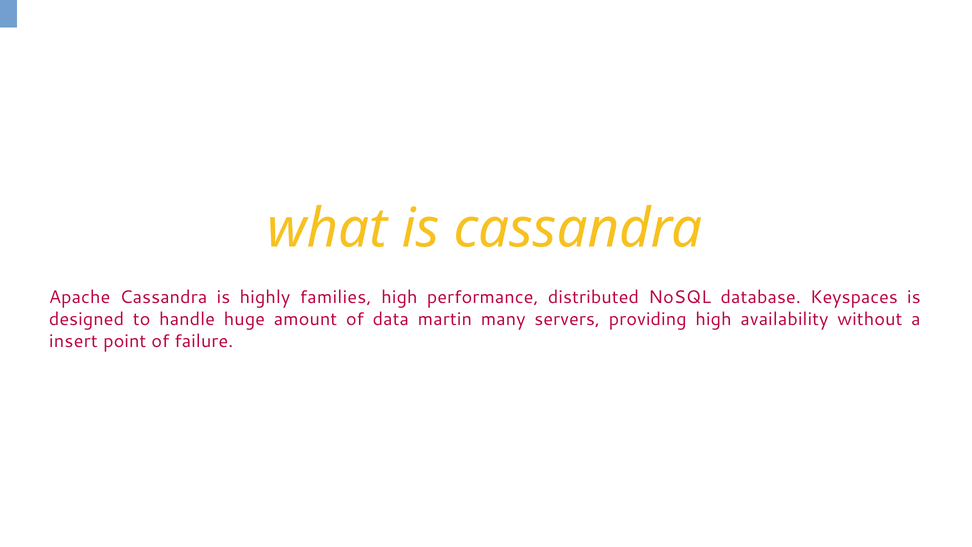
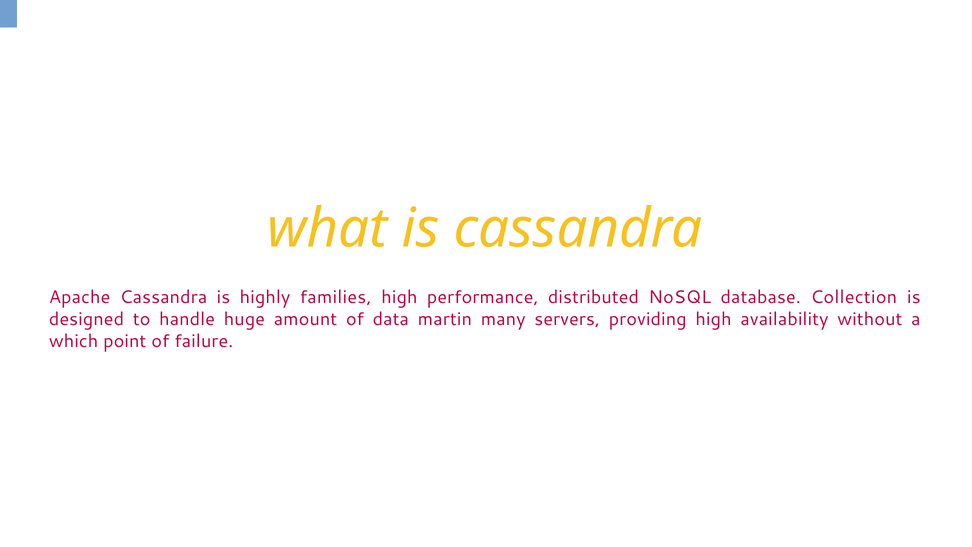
Keyspaces: Keyspaces -> Collection (854, 297)
insert: insert -> which (74, 341)
